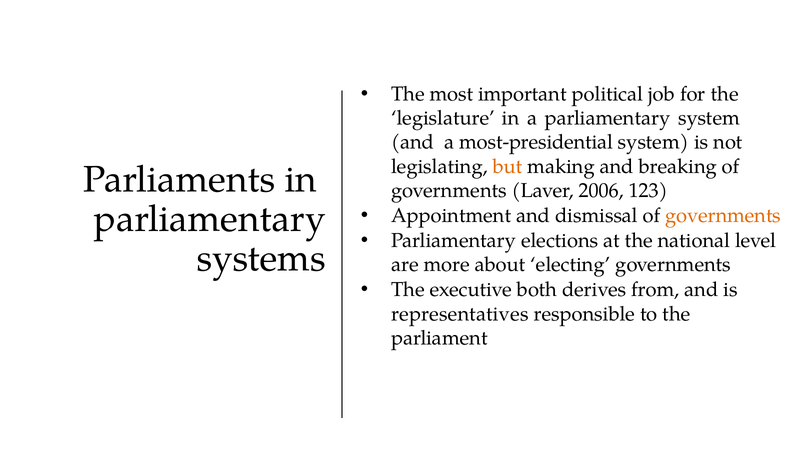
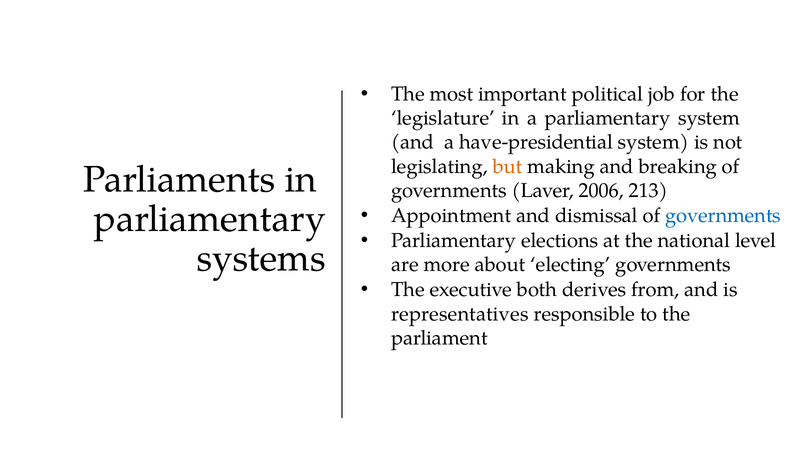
most-presidential: most-presidential -> have-presidential (536, 142)
123: 123 -> 213 (649, 191)
governments colour: orange -> blue (723, 216)
